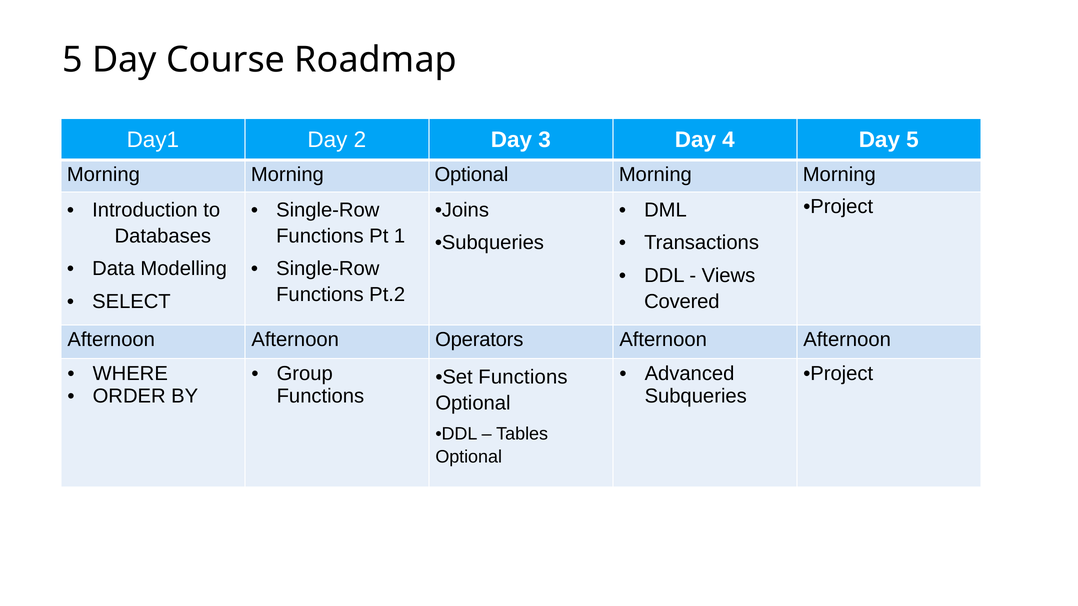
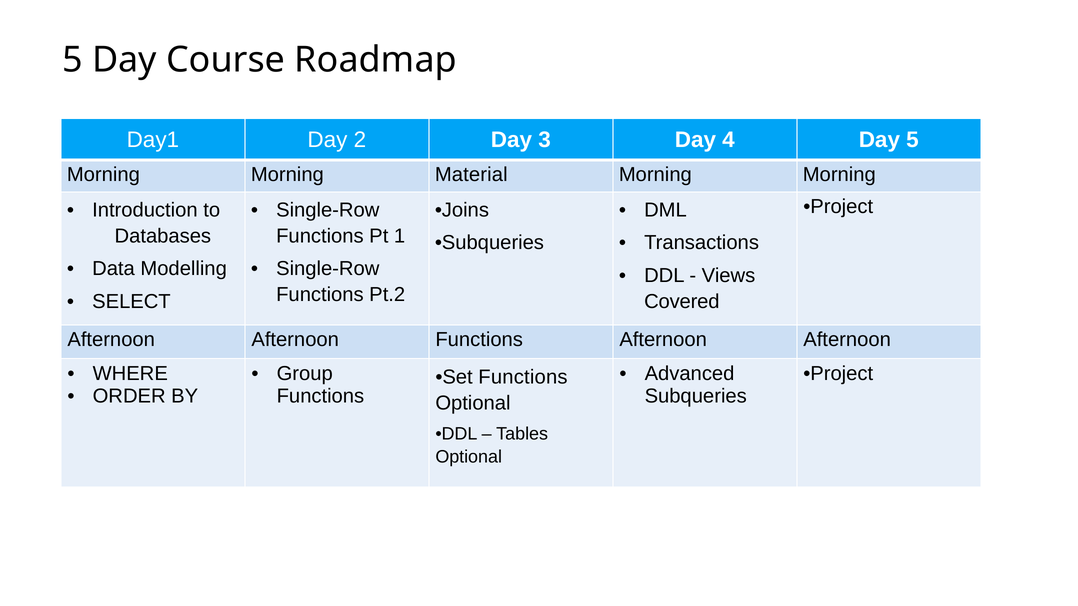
Morning Optional: Optional -> Material (471, 175)
Afternoon Operators: Operators -> Functions (479, 340)
